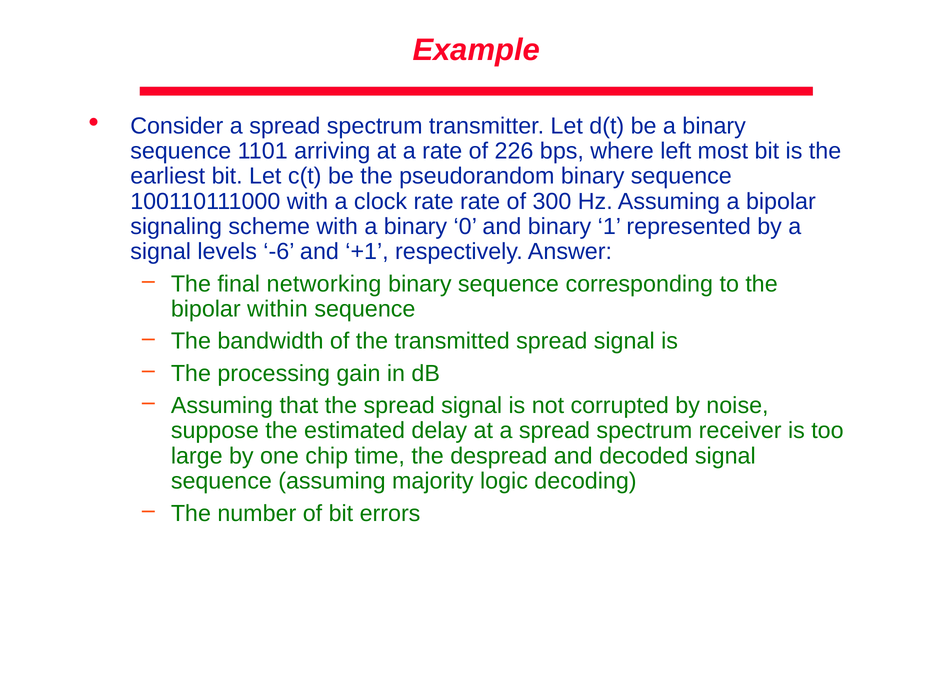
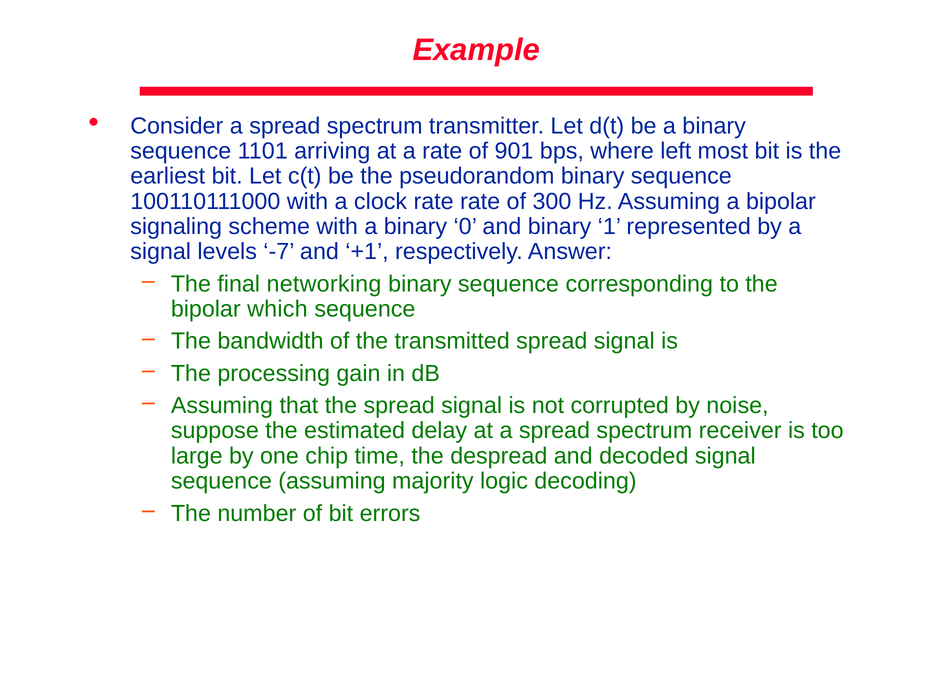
226: 226 -> 901 (514, 151)
-6: -6 -> -7 (279, 252)
within: within -> which (277, 309)
